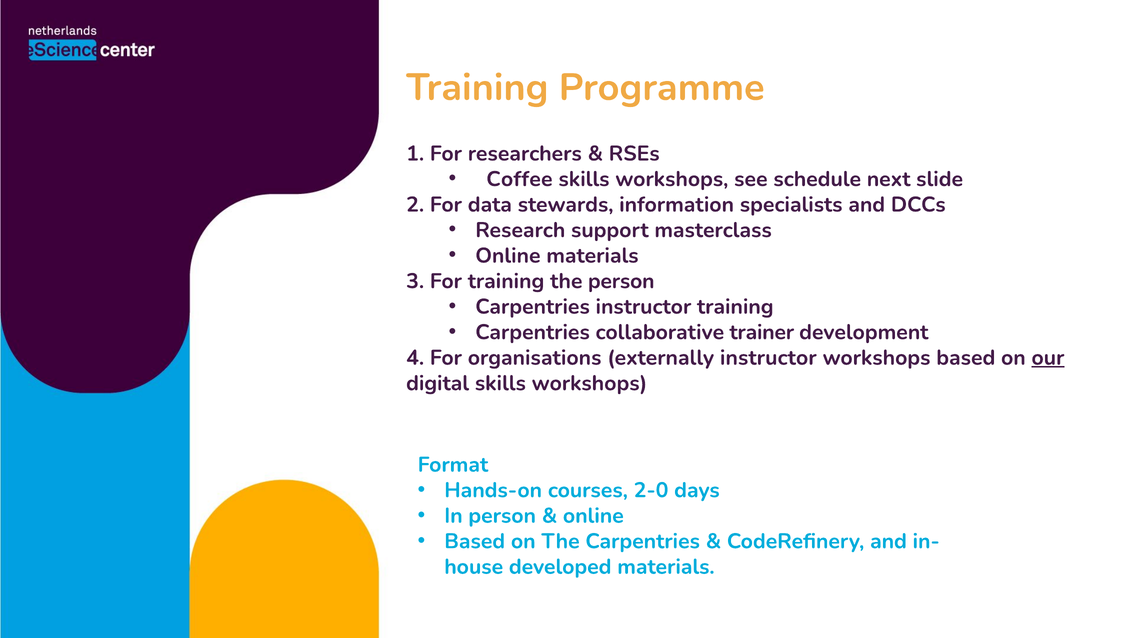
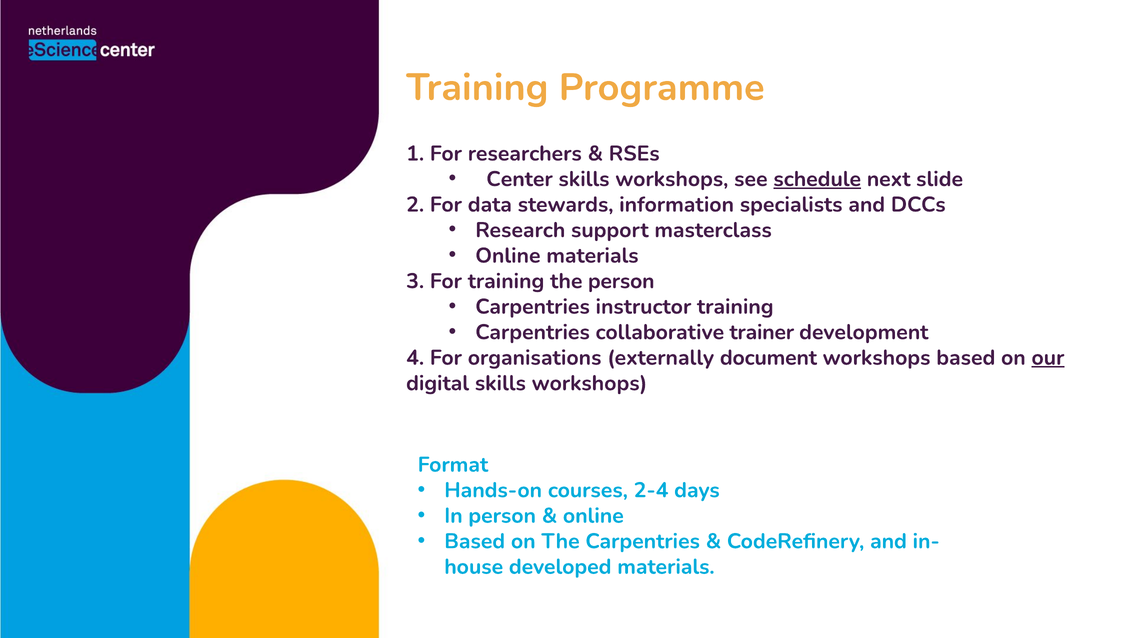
Coffee: Coffee -> Center (520, 179)
schedule underline: none -> present (817, 179)
externally instructor: instructor -> document (768, 358)
2-0: 2-0 -> 2-4 (651, 490)
